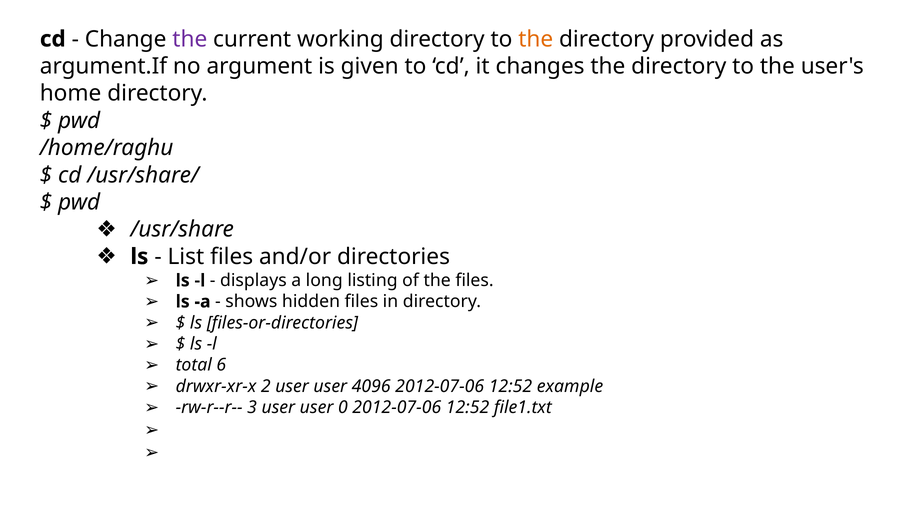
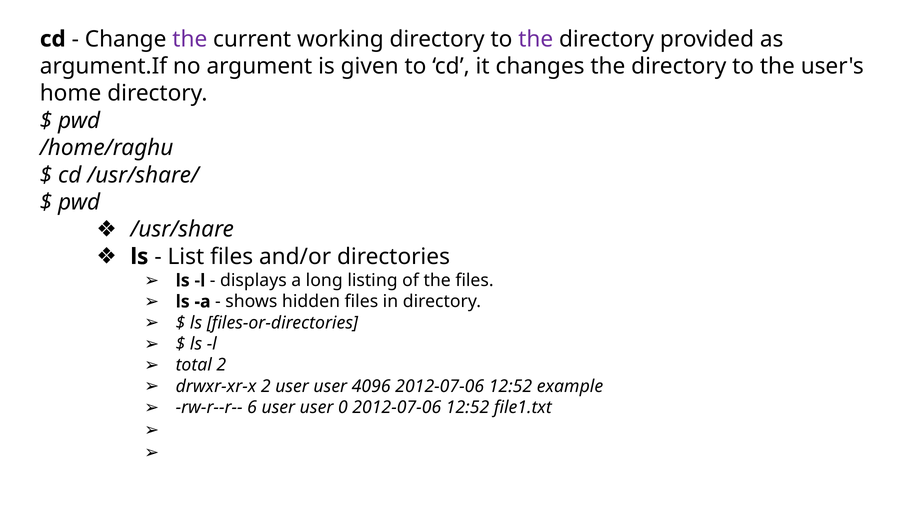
the colour: orange -> purple (536, 39)
total 6: 6 -> 2 (221, 365)
3: 3 -> 6 (252, 407)
